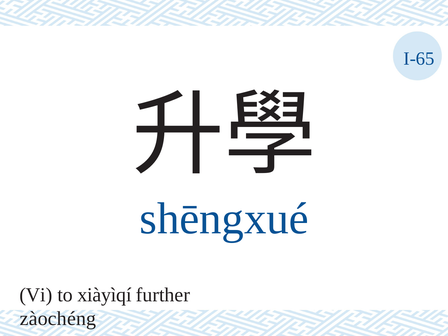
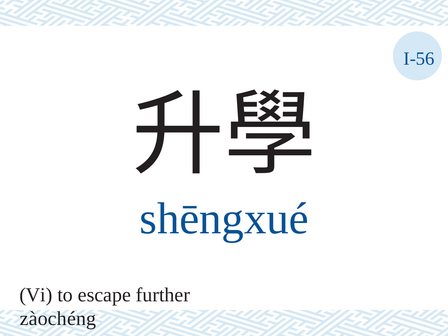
I-65: I-65 -> I-56 (419, 59)
xiàyìqí: xiàyìqí -> escape (104, 295)
